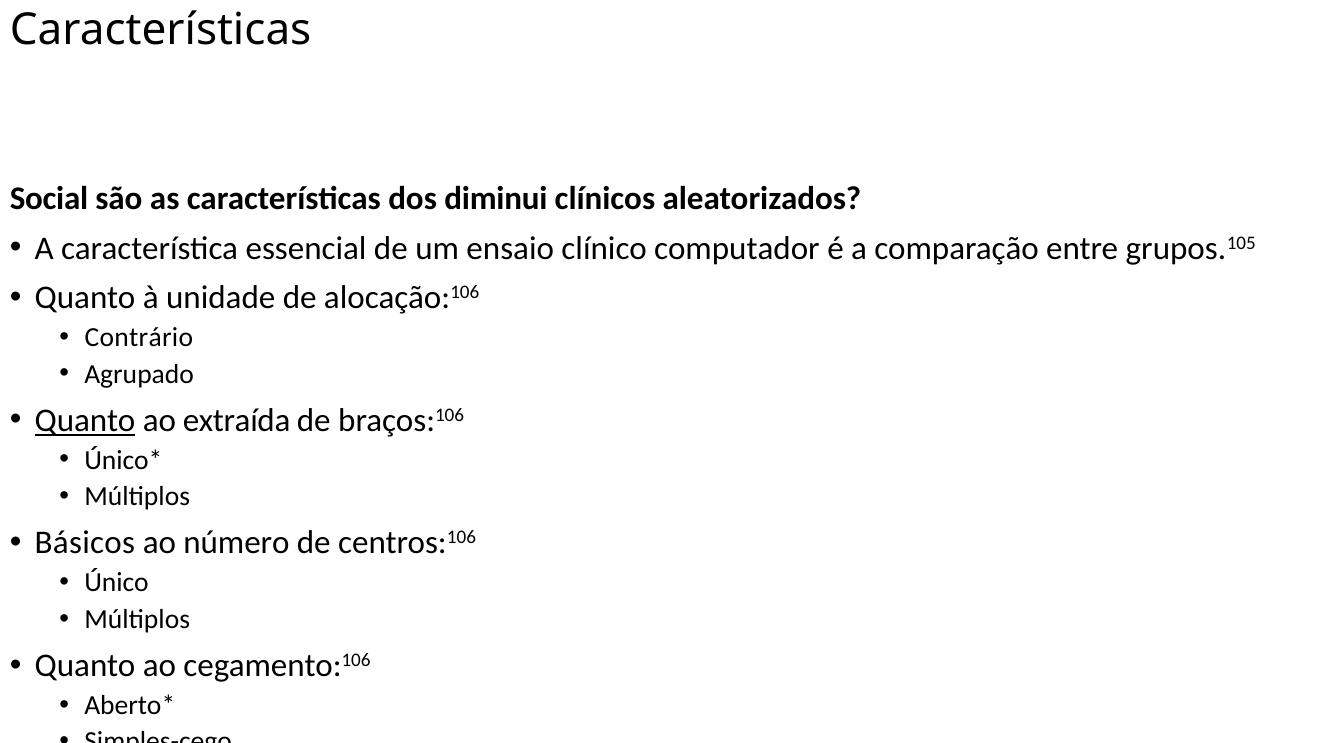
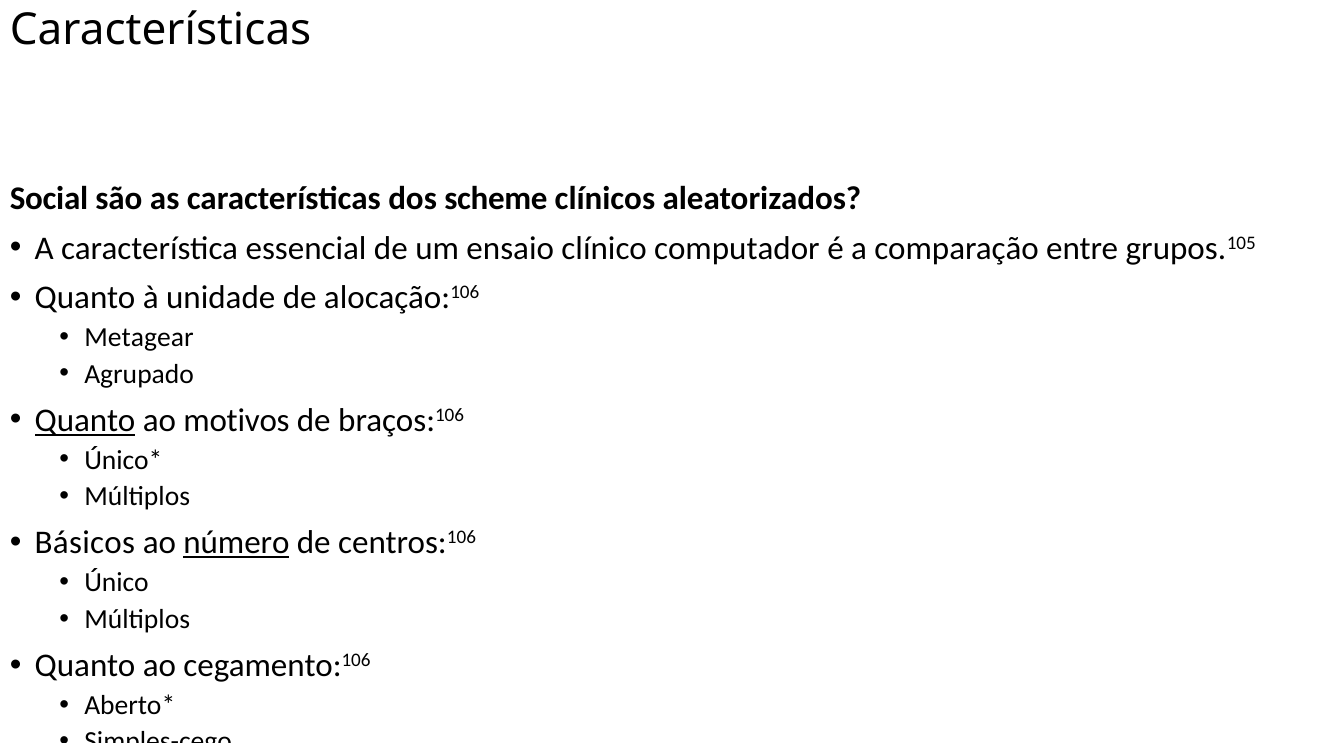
diminui: diminui -> scheme (496, 199)
Contrário: Contrário -> Metagear (139, 338)
extraída: extraída -> motivos (237, 421)
número underline: none -> present (236, 543)
